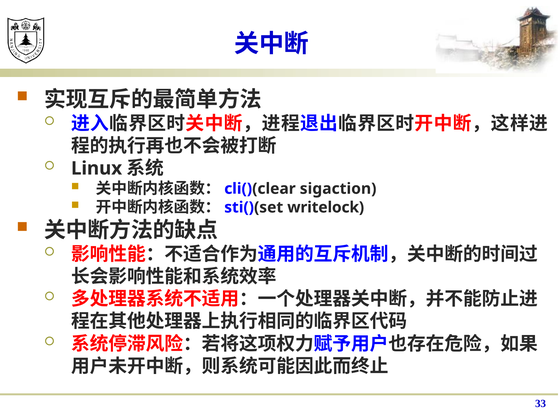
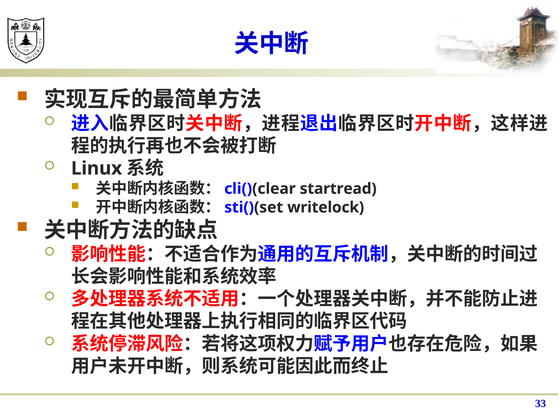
sigaction: sigaction -> startread (338, 189)
